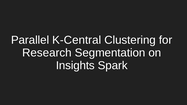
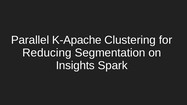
K-Central: K-Central -> K-Apache (77, 40)
Research: Research -> Reducing (47, 53)
